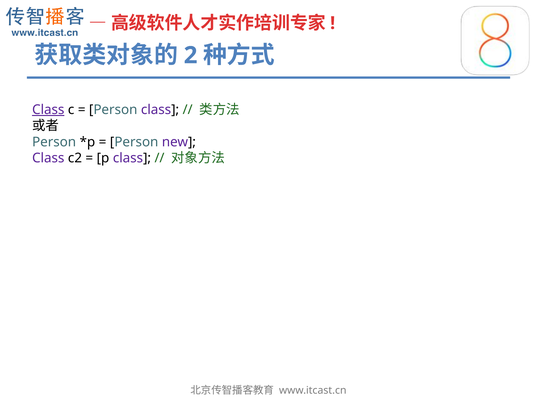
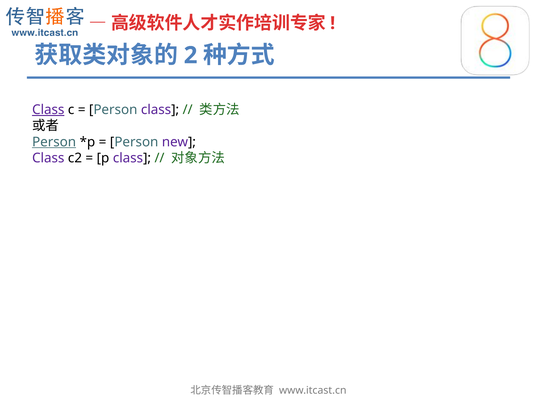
Person underline: none -> present (54, 142)
